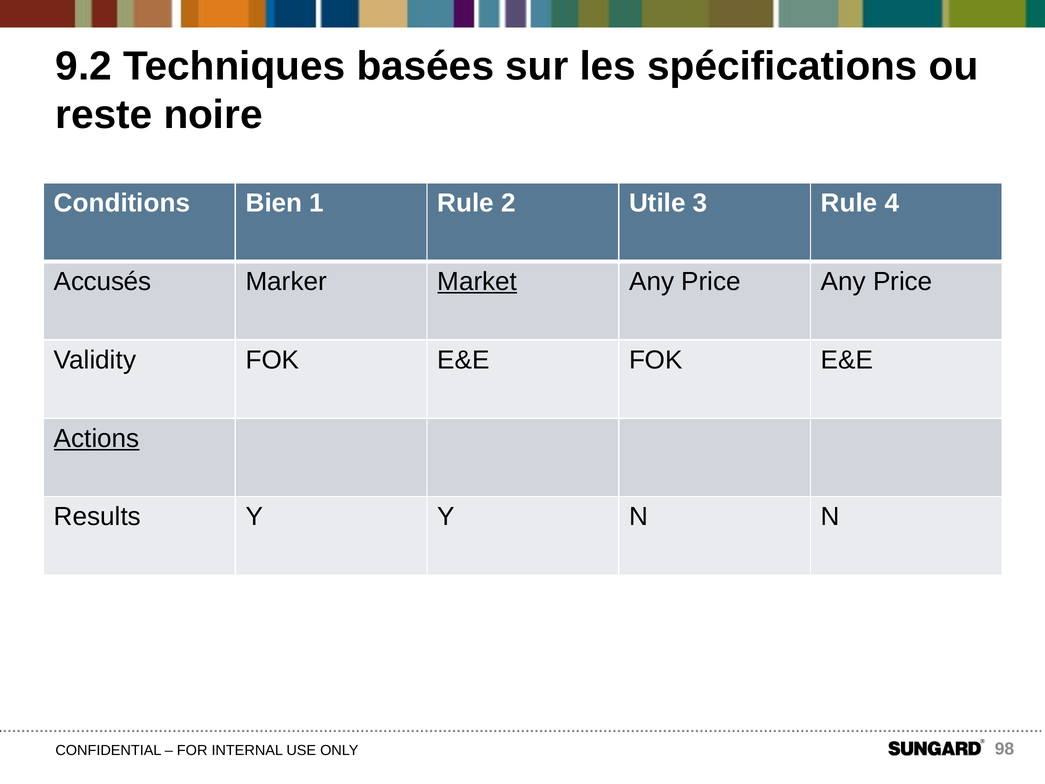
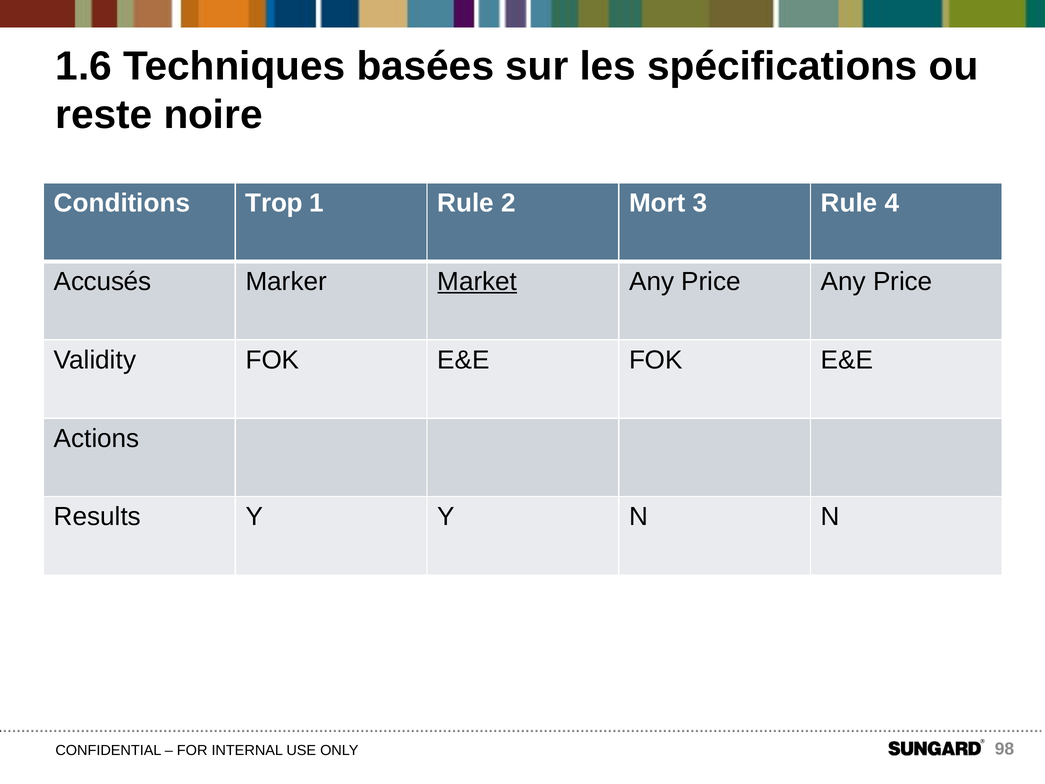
9.2: 9.2 -> 1.6 (84, 66)
Bien: Bien -> Trop (274, 203)
Utile: Utile -> Mort (657, 203)
Actions underline: present -> none (97, 438)
